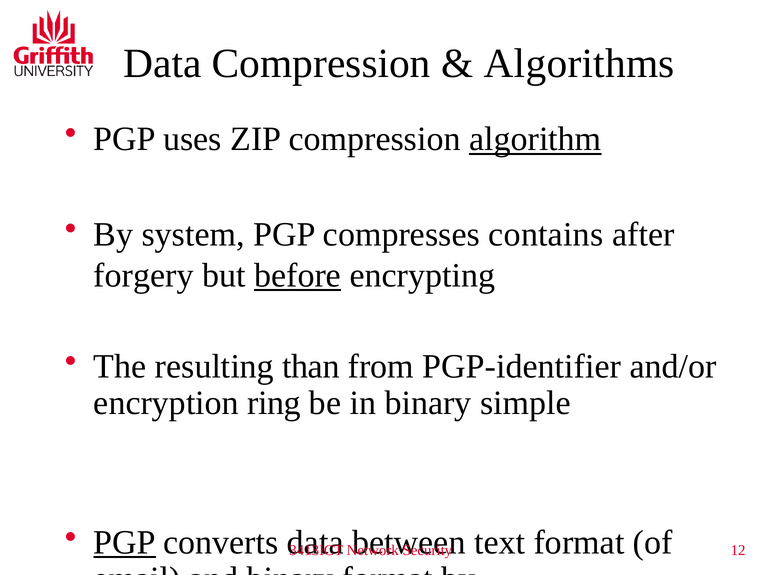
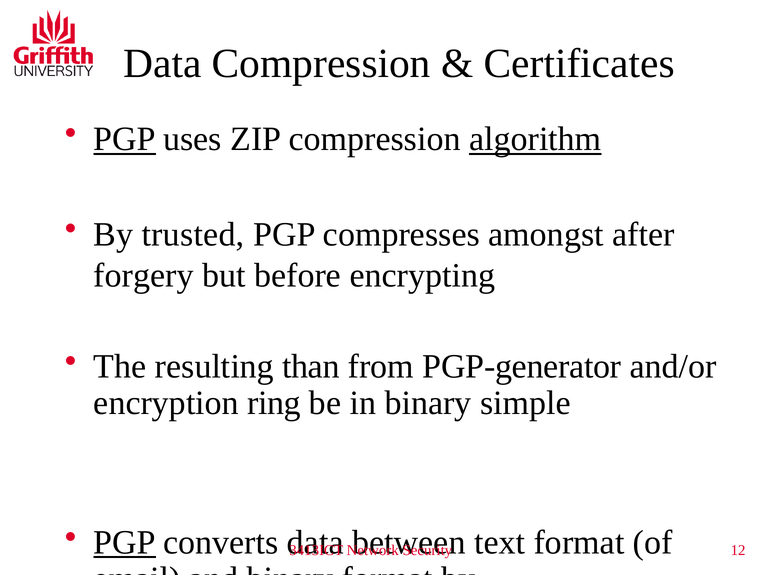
Algorithms: Algorithms -> Certificates (579, 64)
PGP underline: none -> present (125, 139)
system: system -> trusted (193, 234)
contains: contains -> amongst (546, 234)
before underline: present -> none (298, 275)
PGP-identifier: PGP-identifier -> PGP-generator (522, 366)
